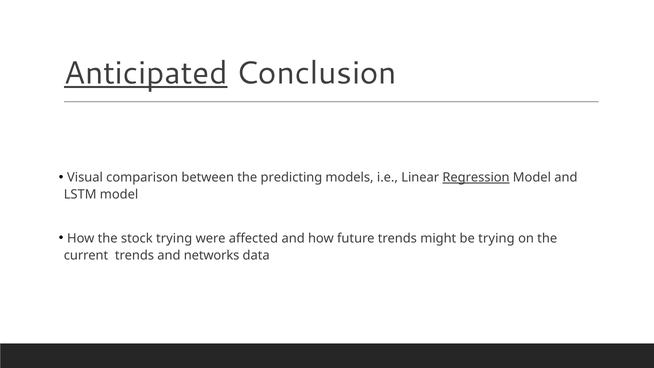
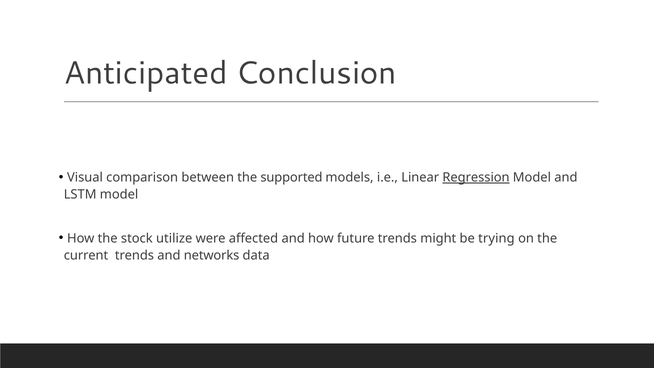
Anticipated underline: present -> none (146, 73)
predicting: predicting -> supported (291, 177)
stock trying: trying -> utilize (174, 238)
